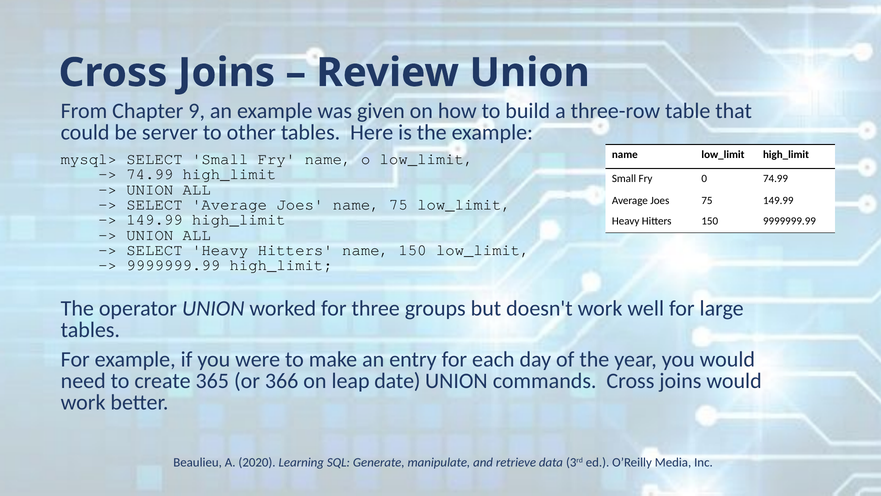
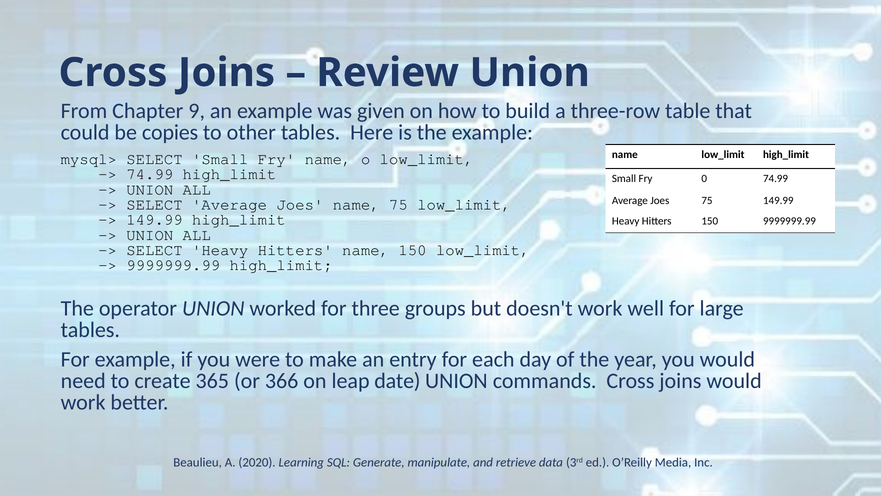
server: server -> copies (170, 132)
